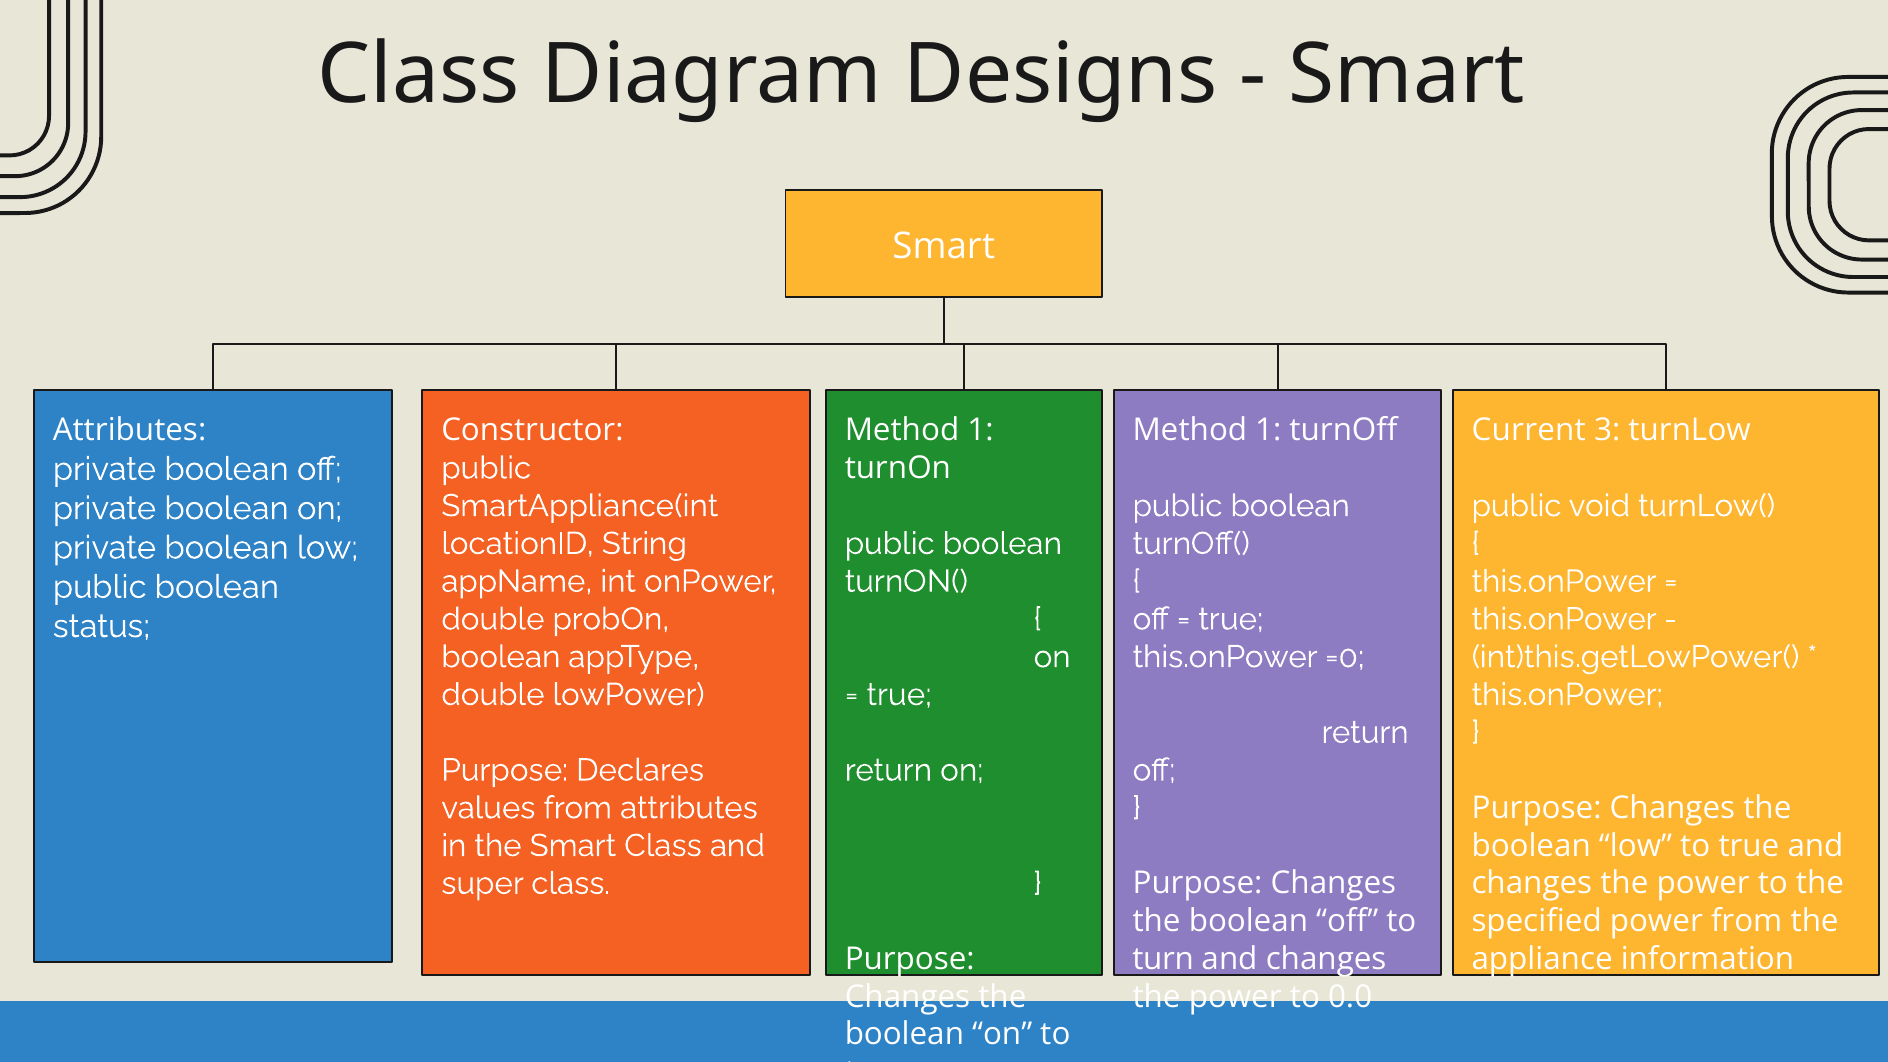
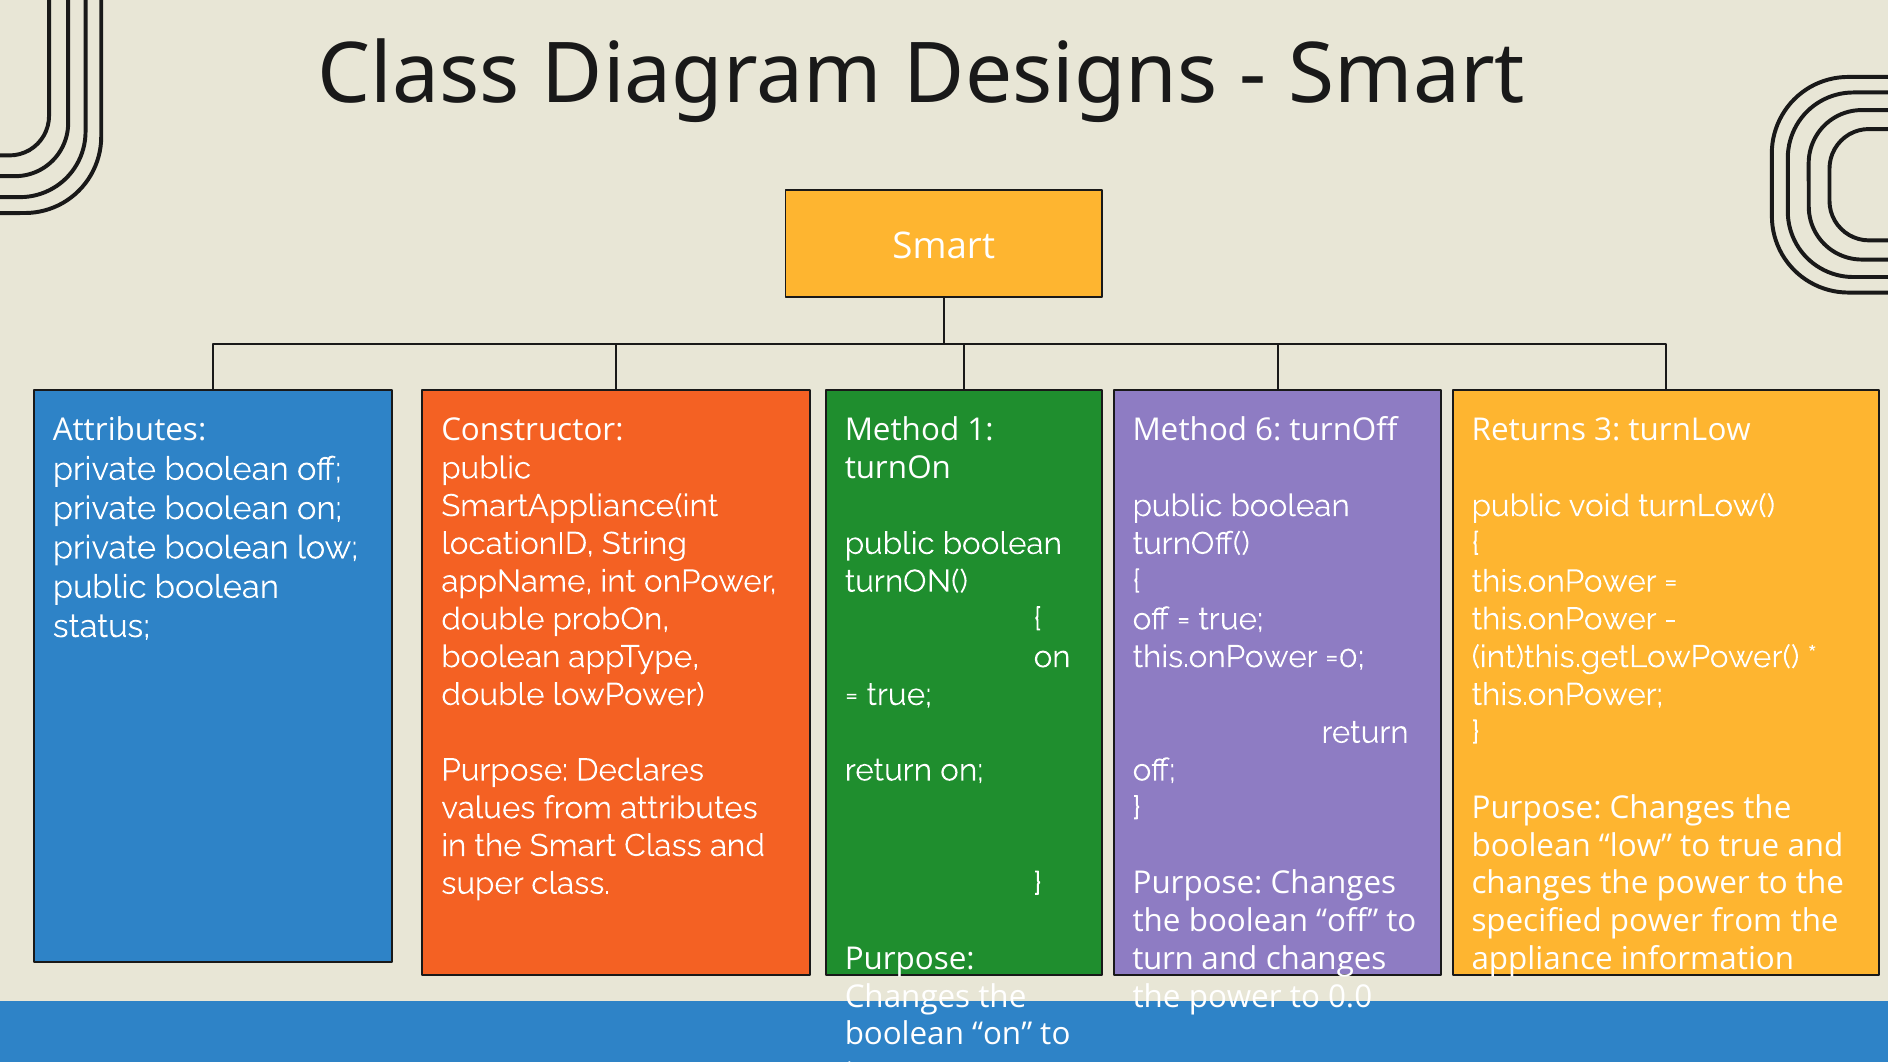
1: 1 -> 6 (1268, 430)
Current: Current -> Returns (1529, 430)
